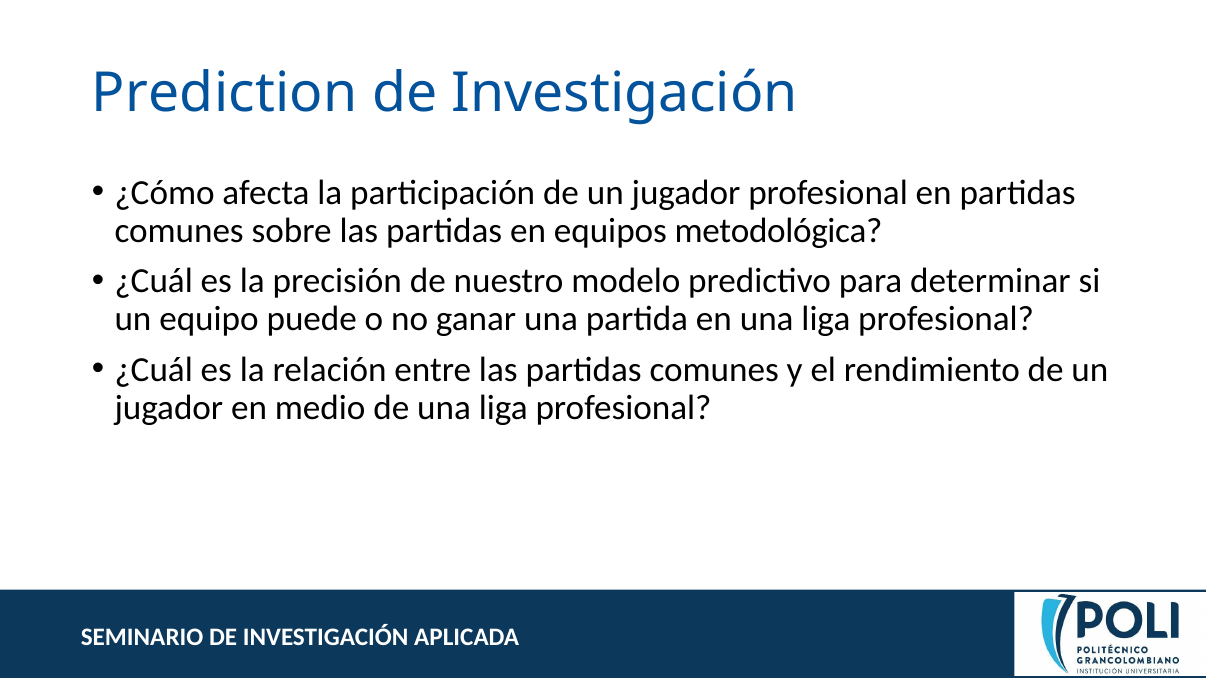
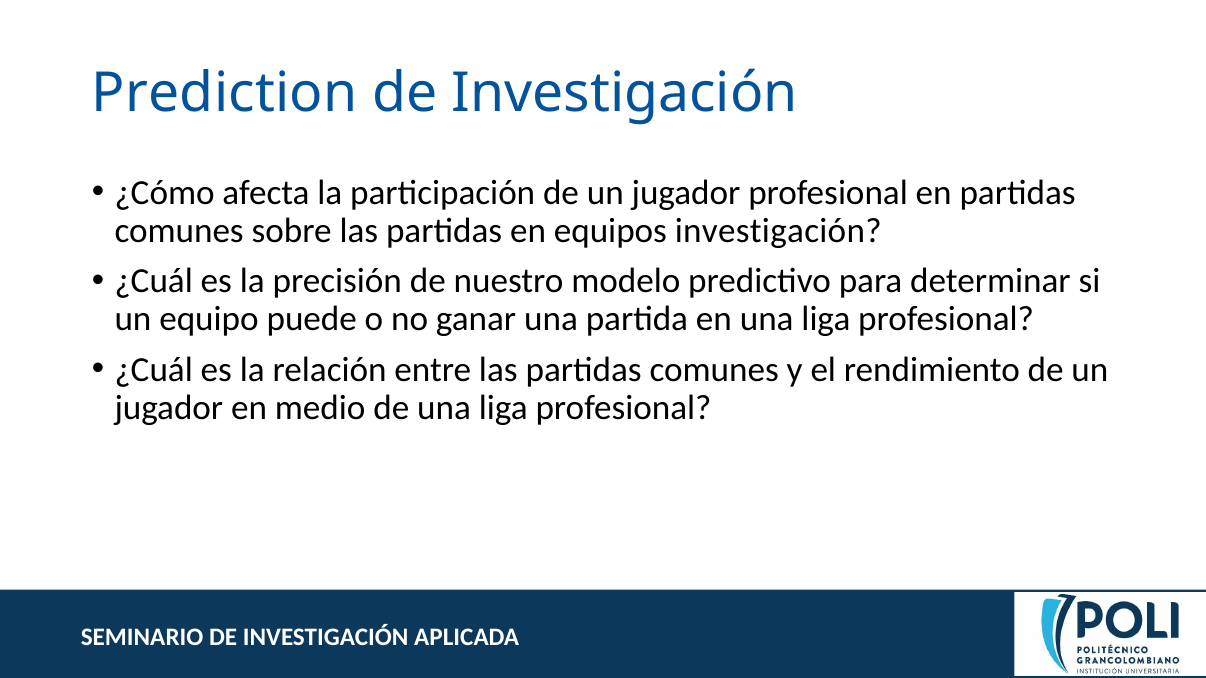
equipos metodológica: metodológica -> investigación (778, 231)
